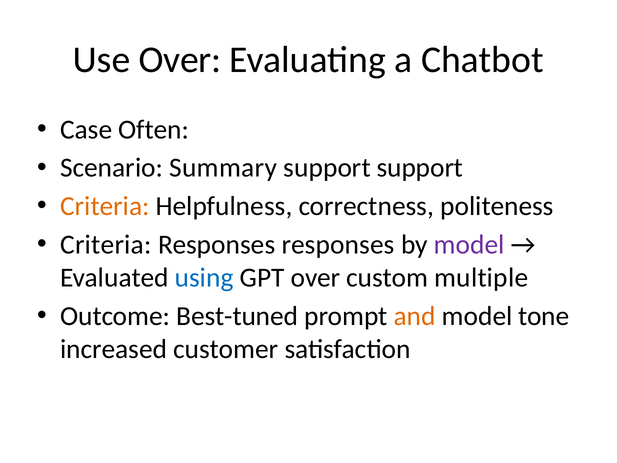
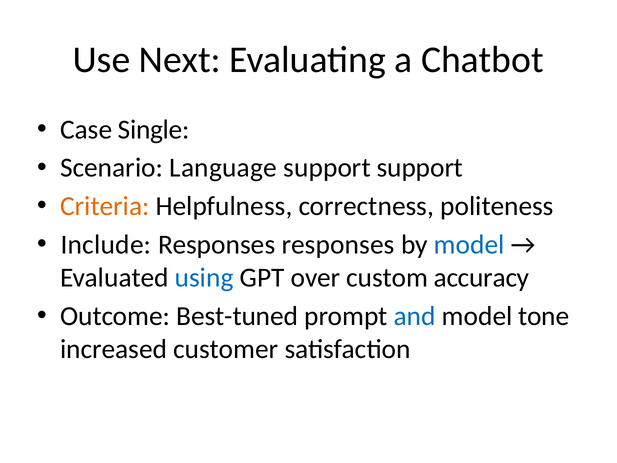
Use Over: Over -> Next (180, 60)
Often: Often -> Single (154, 129)
Summary: Summary -> Language (223, 168)
Criteria: Criteria -> Include (106, 245)
model colour: purple -> blue (469, 245)
multiple: multiple -> accuracy (482, 278)
and colour: orange -> blue (415, 316)
